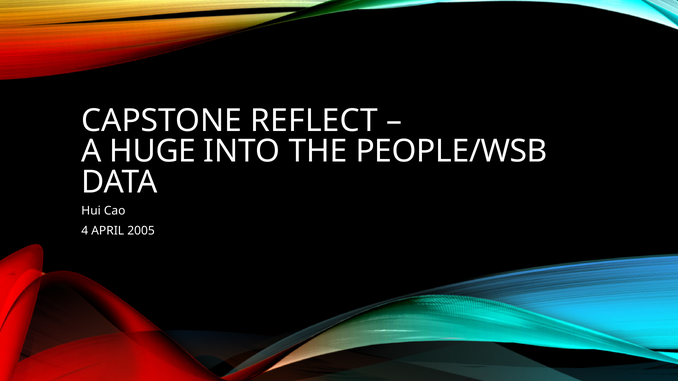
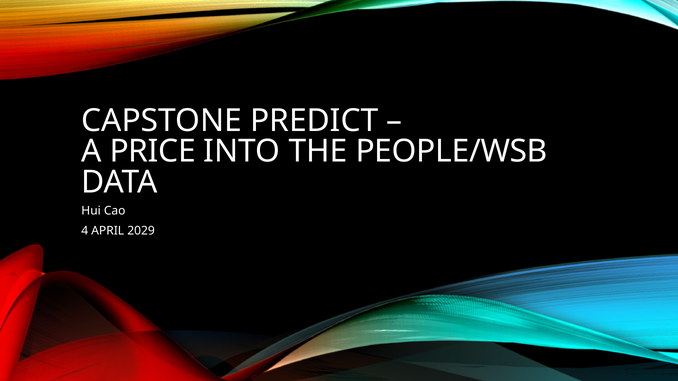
REFLECT: REFLECT -> PREDICT (314, 121)
HUGE: HUGE -> PRICE (153, 152)
2005: 2005 -> 2029 (141, 231)
